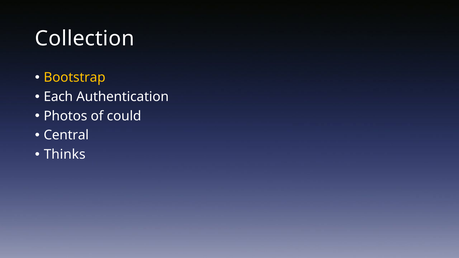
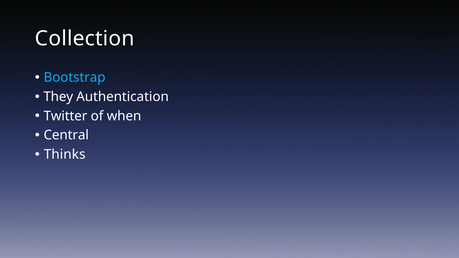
Bootstrap colour: yellow -> light blue (75, 78)
Each: Each -> They (58, 97)
Photos: Photos -> Twitter (65, 116)
could: could -> when (124, 116)
